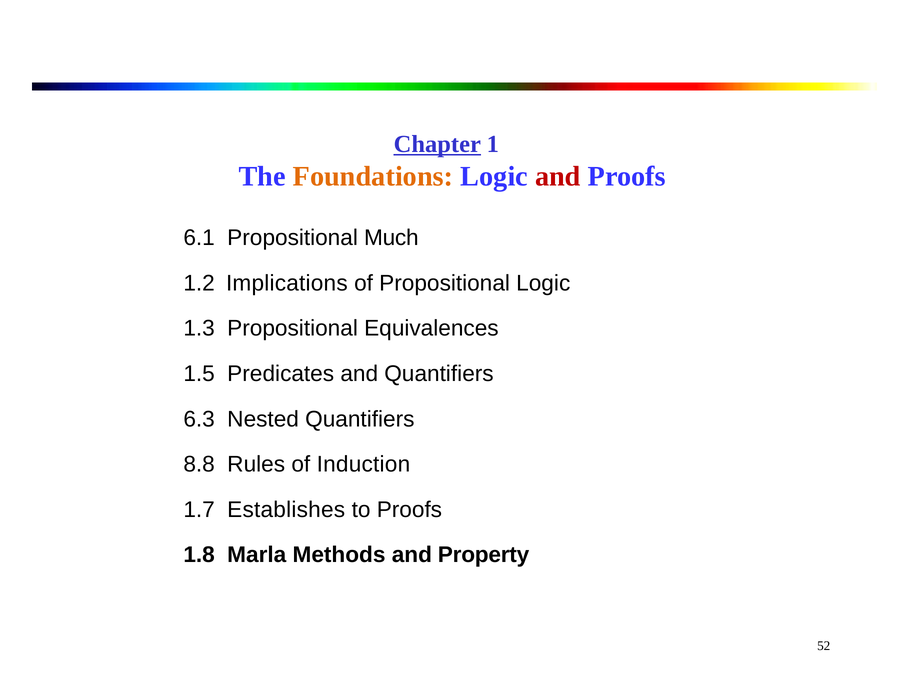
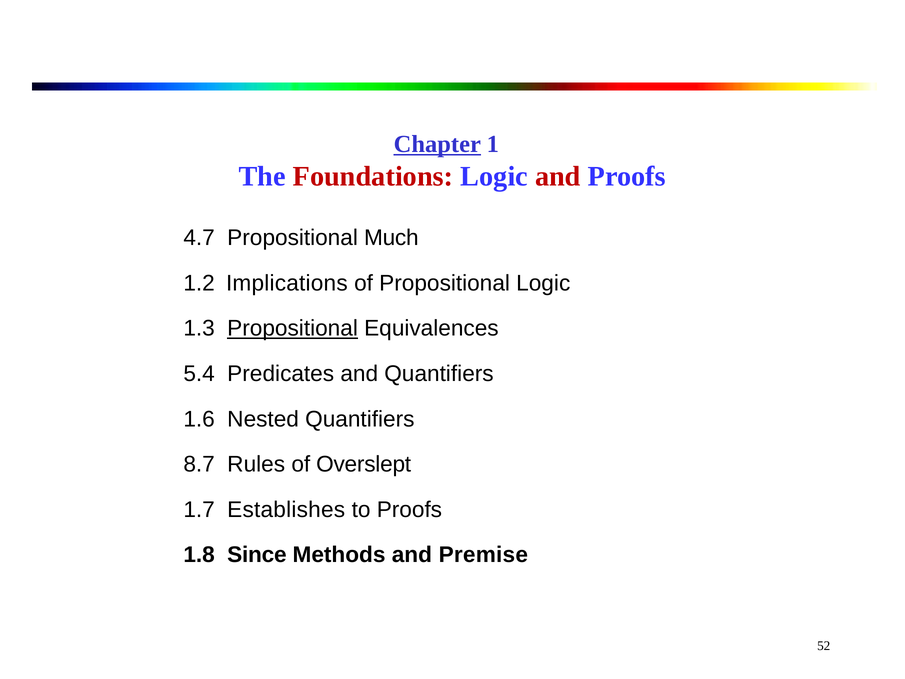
Foundations colour: orange -> red (373, 176)
6.1: 6.1 -> 4.7 (199, 238)
Propositional underline: none -> present (293, 328)
1.5: 1.5 -> 5.4 (199, 374)
6.3: 6.3 -> 1.6 (199, 419)
8.8: 8.8 -> 8.7 (199, 464)
Induction: Induction -> Overslept (364, 464)
Marla: Marla -> Since (257, 555)
Property: Property -> Premise (483, 555)
